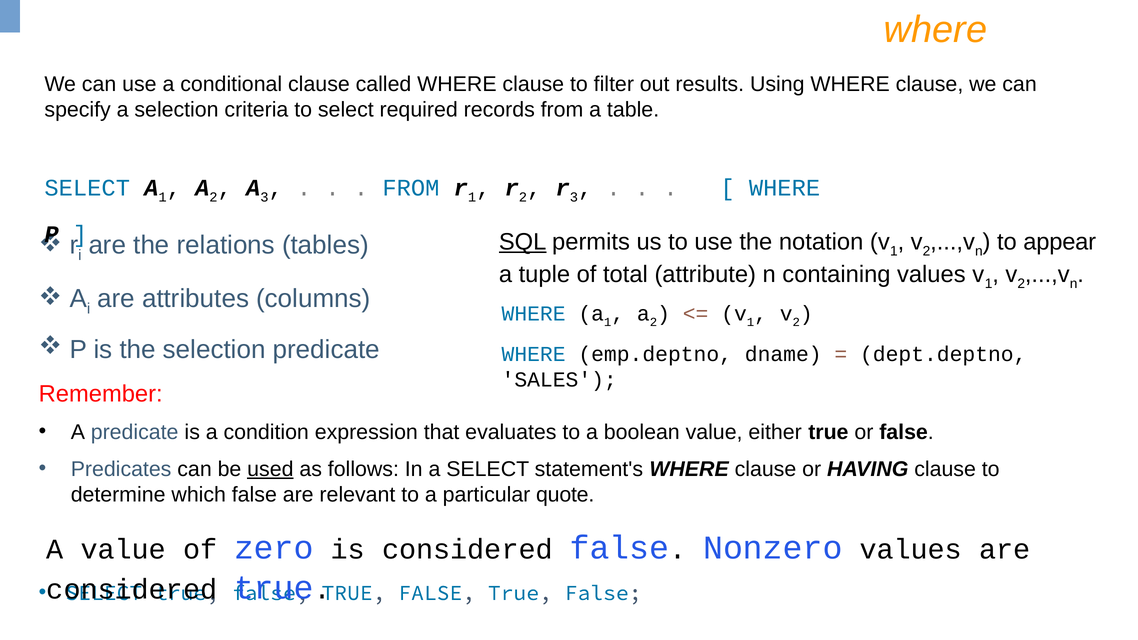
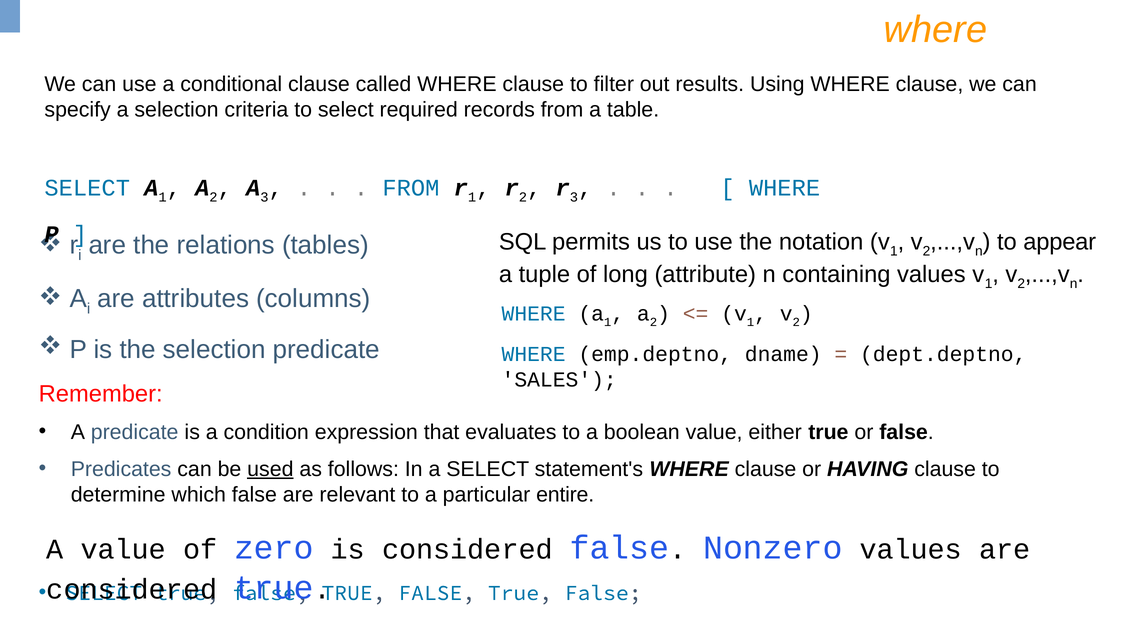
SQL underline: present -> none (523, 242)
total: total -> long (625, 275)
quote: quote -> entire (565, 495)
